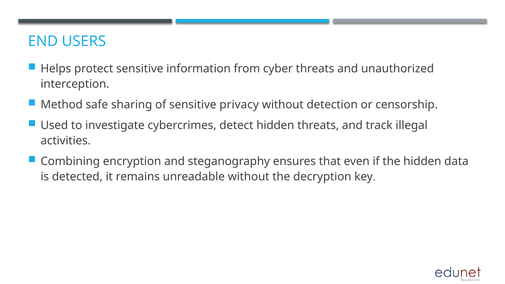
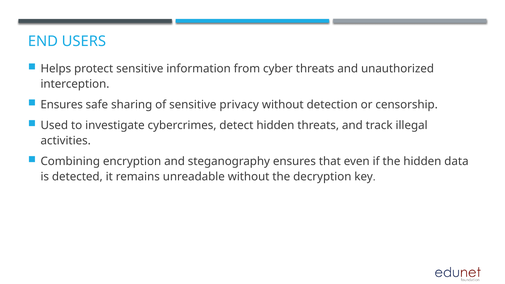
Method: Method -> Ensures (62, 105)
